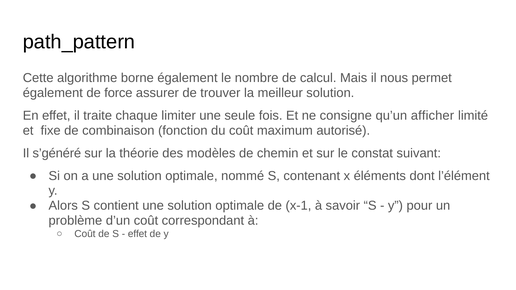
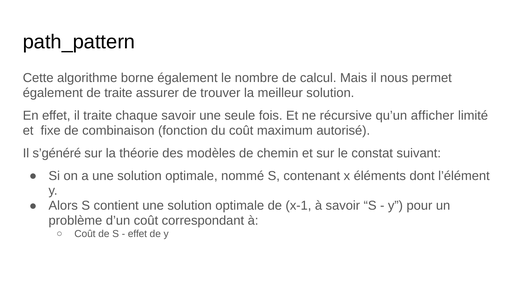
de force: force -> traite (118, 93)
chaque limiter: limiter -> savoir (179, 116)
consigne: consigne -> récursive (346, 116)
